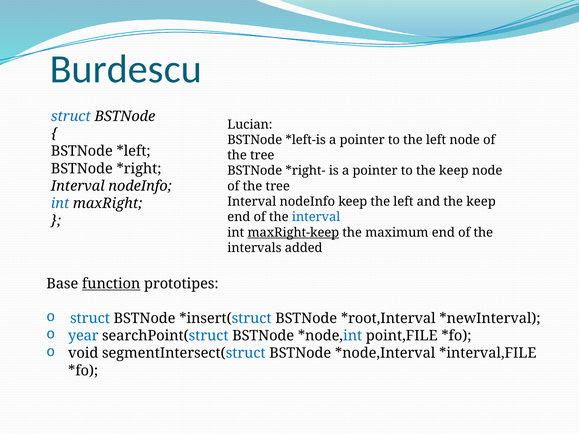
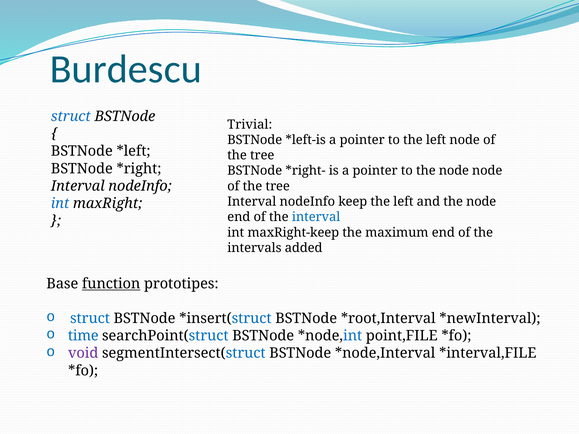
Lucian: Lucian -> Trivial (250, 125)
to the keep: keep -> node (454, 171)
and the keep: keep -> node (481, 202)
maxRight-keep underline: present -> none (293, 233)
year: year -> time (83, 336)
void colour: black -> purple (83, 353)
